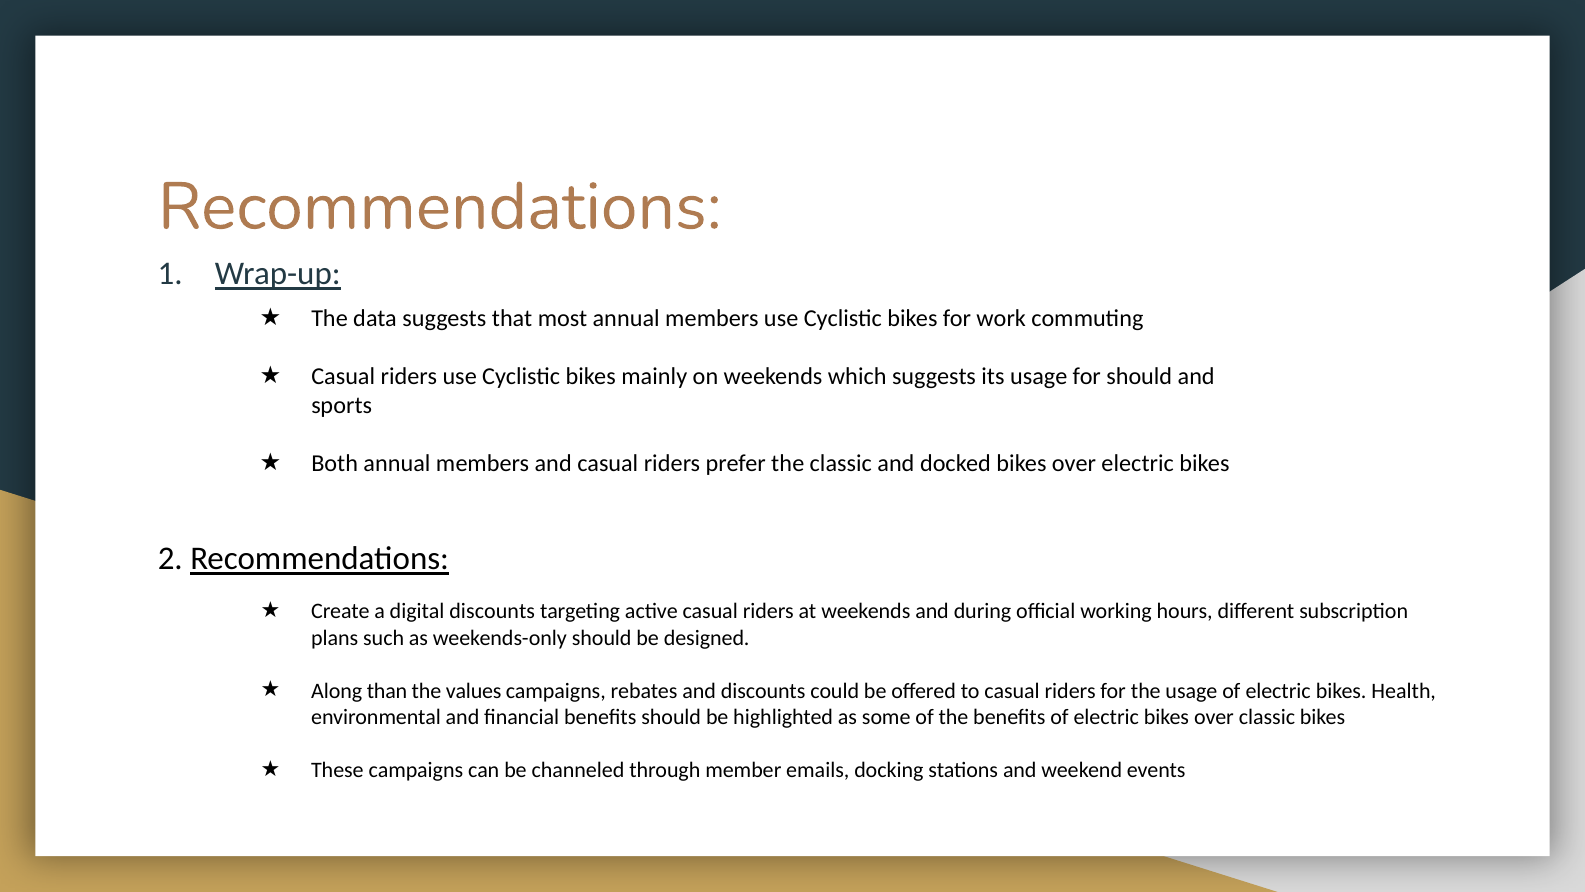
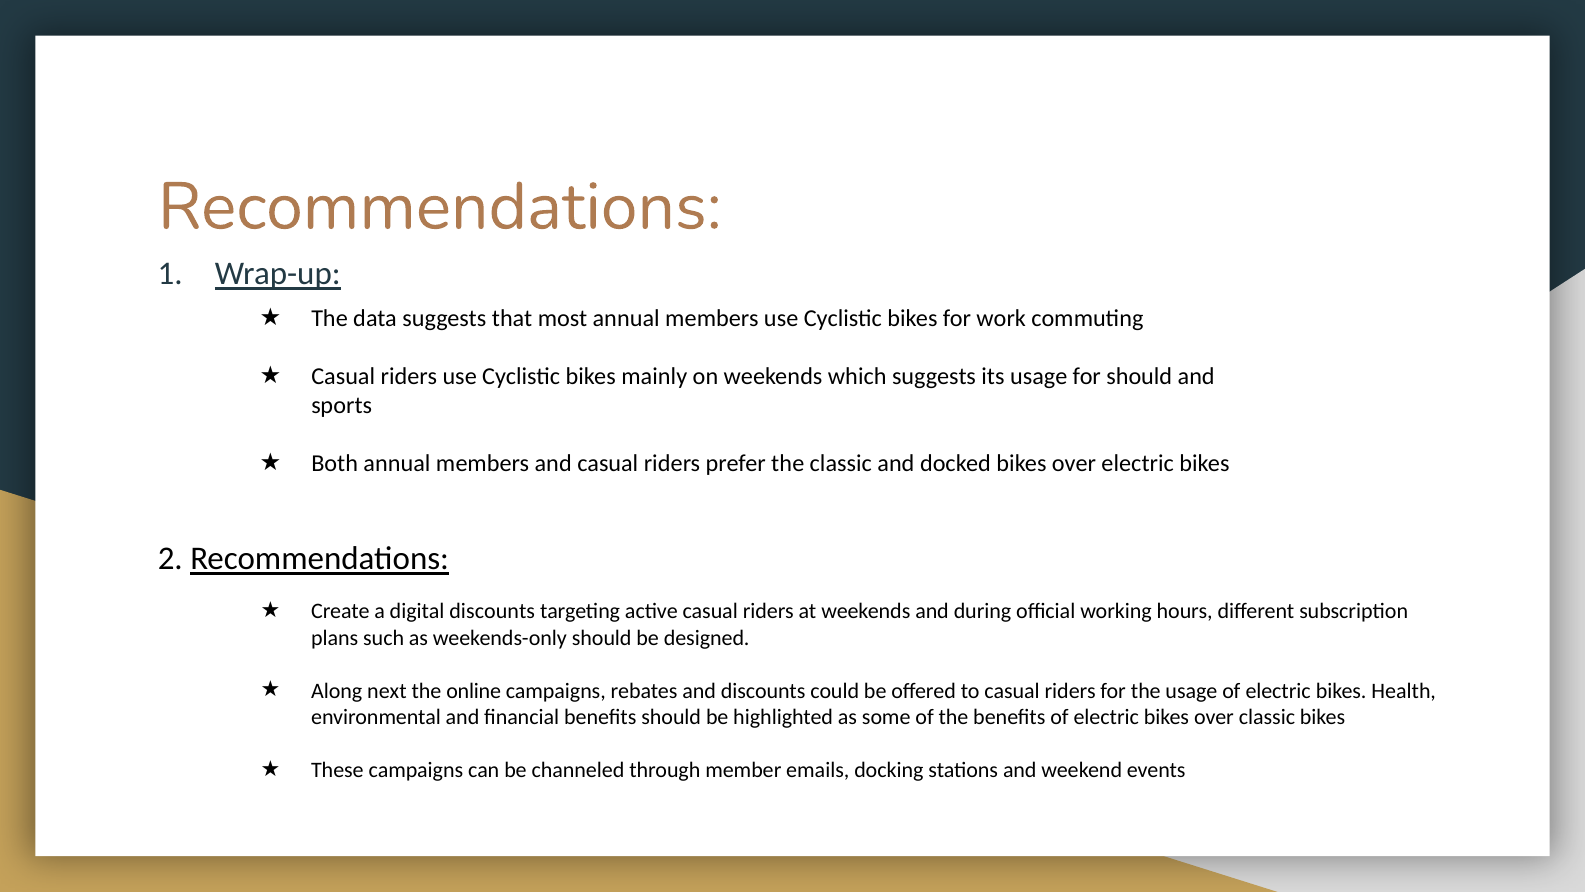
than: than -> next (387, 691)
values: values -> online (474, 691)
